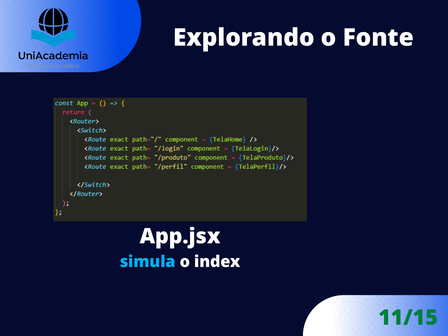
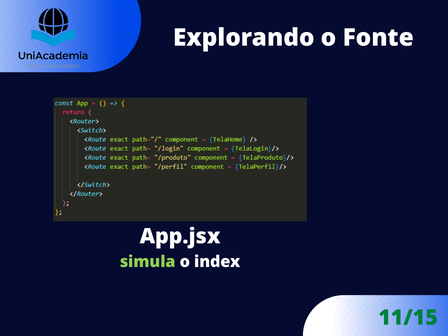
simula colour: light blue -> light green (148, 262)
